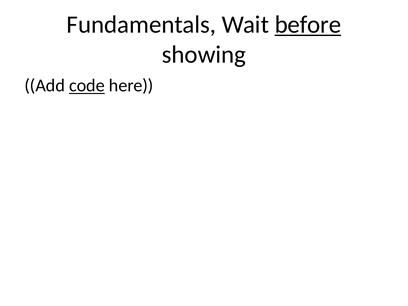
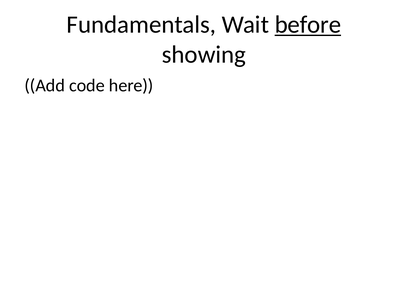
code underline: present -> none (87, 86)
